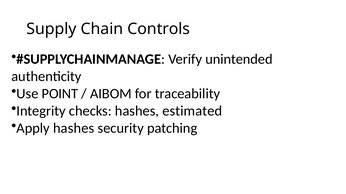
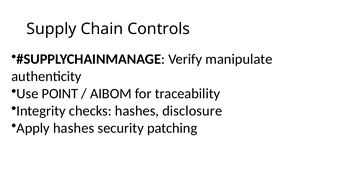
unintended: unintended -> manipulate (239, 59)
estimated: estimated -> disclosure (192, 111)
